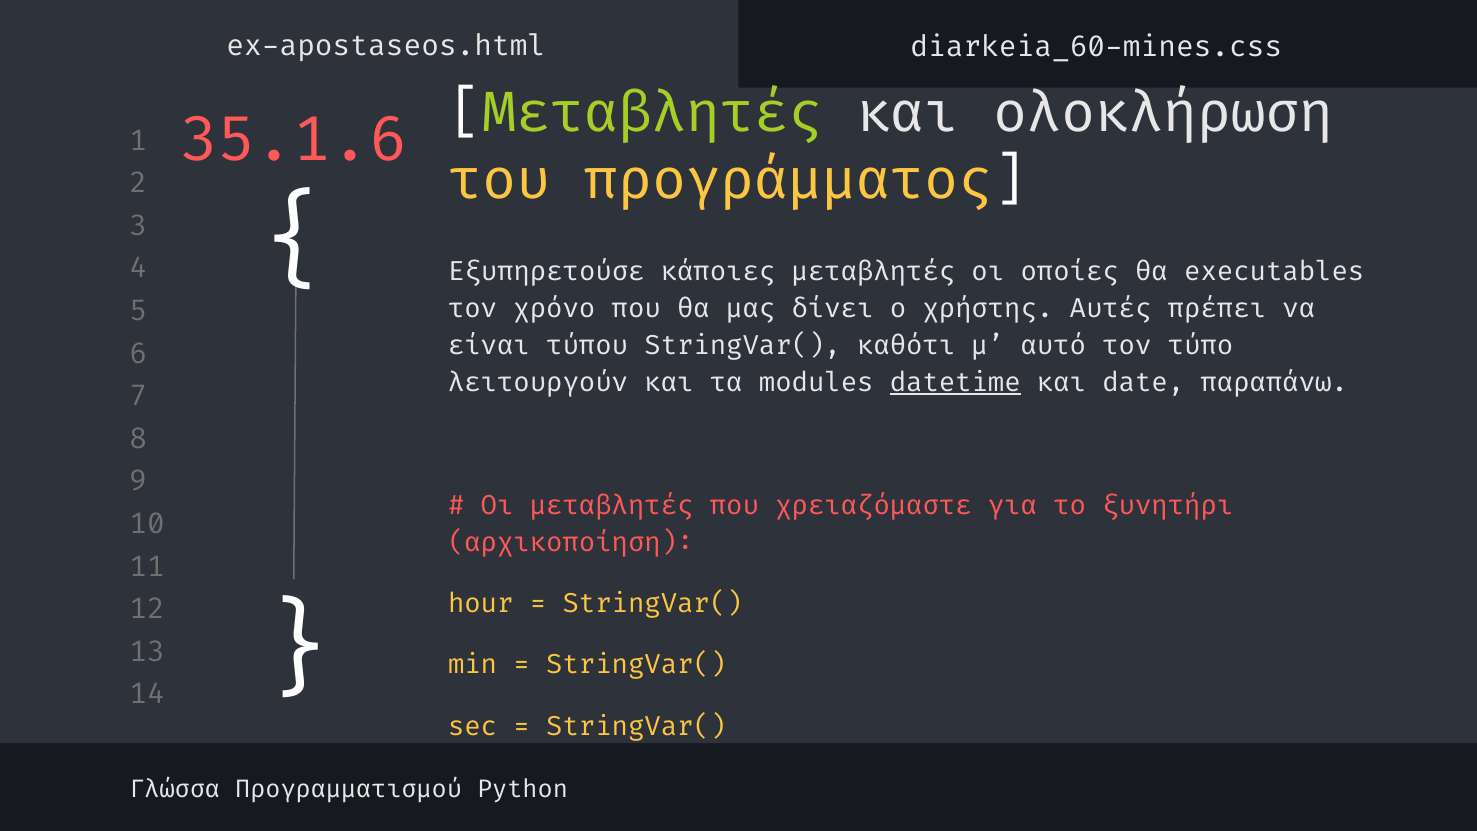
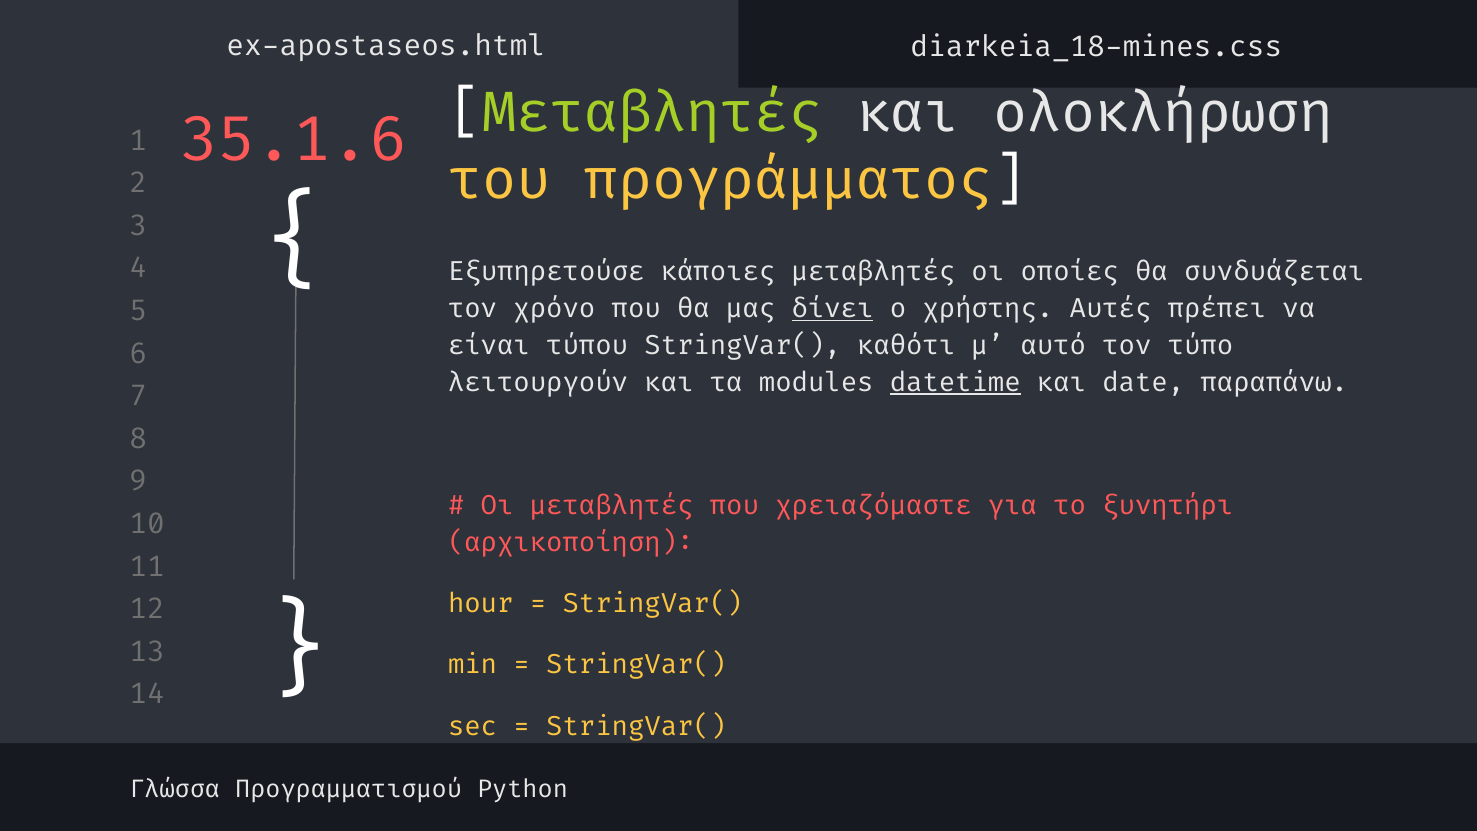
diarkeia_60-mines.css: diarkeia_60-mines.css -> diarkeia_18-mines.css (1096, 47)
executables: executables -> συνδυάζεται (1274, 272)
δίνει underline: none -> present (833, 309)
